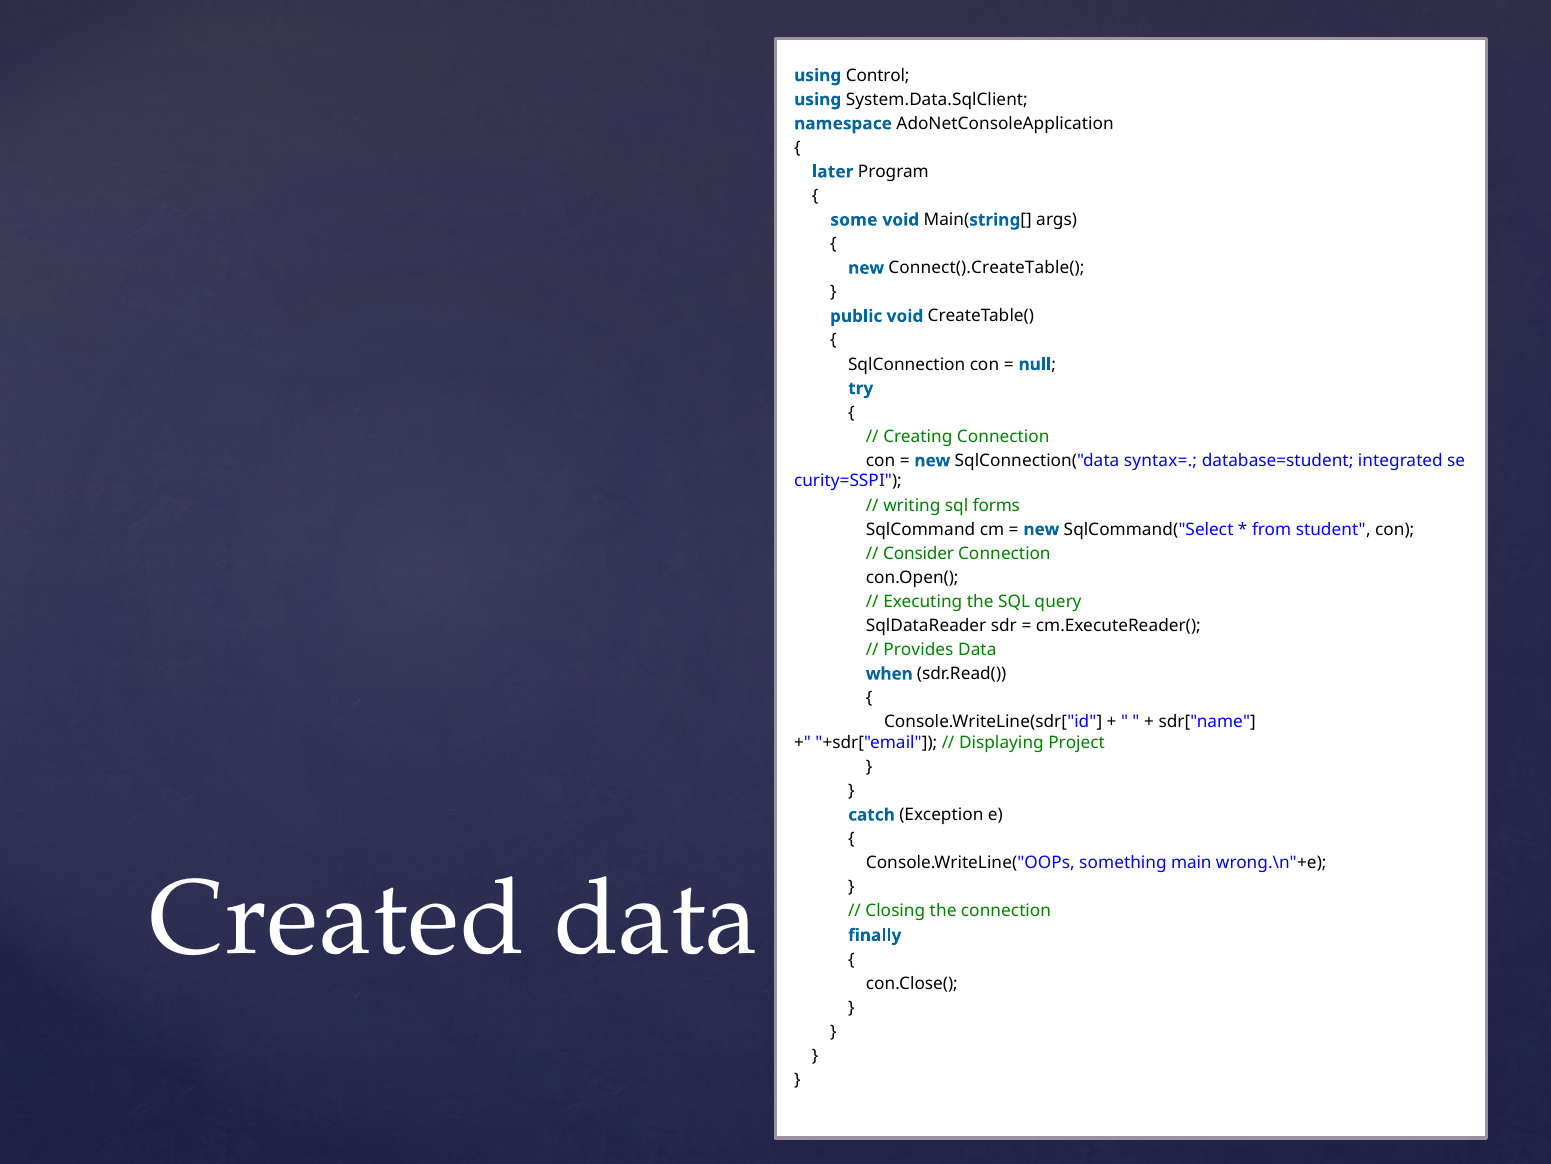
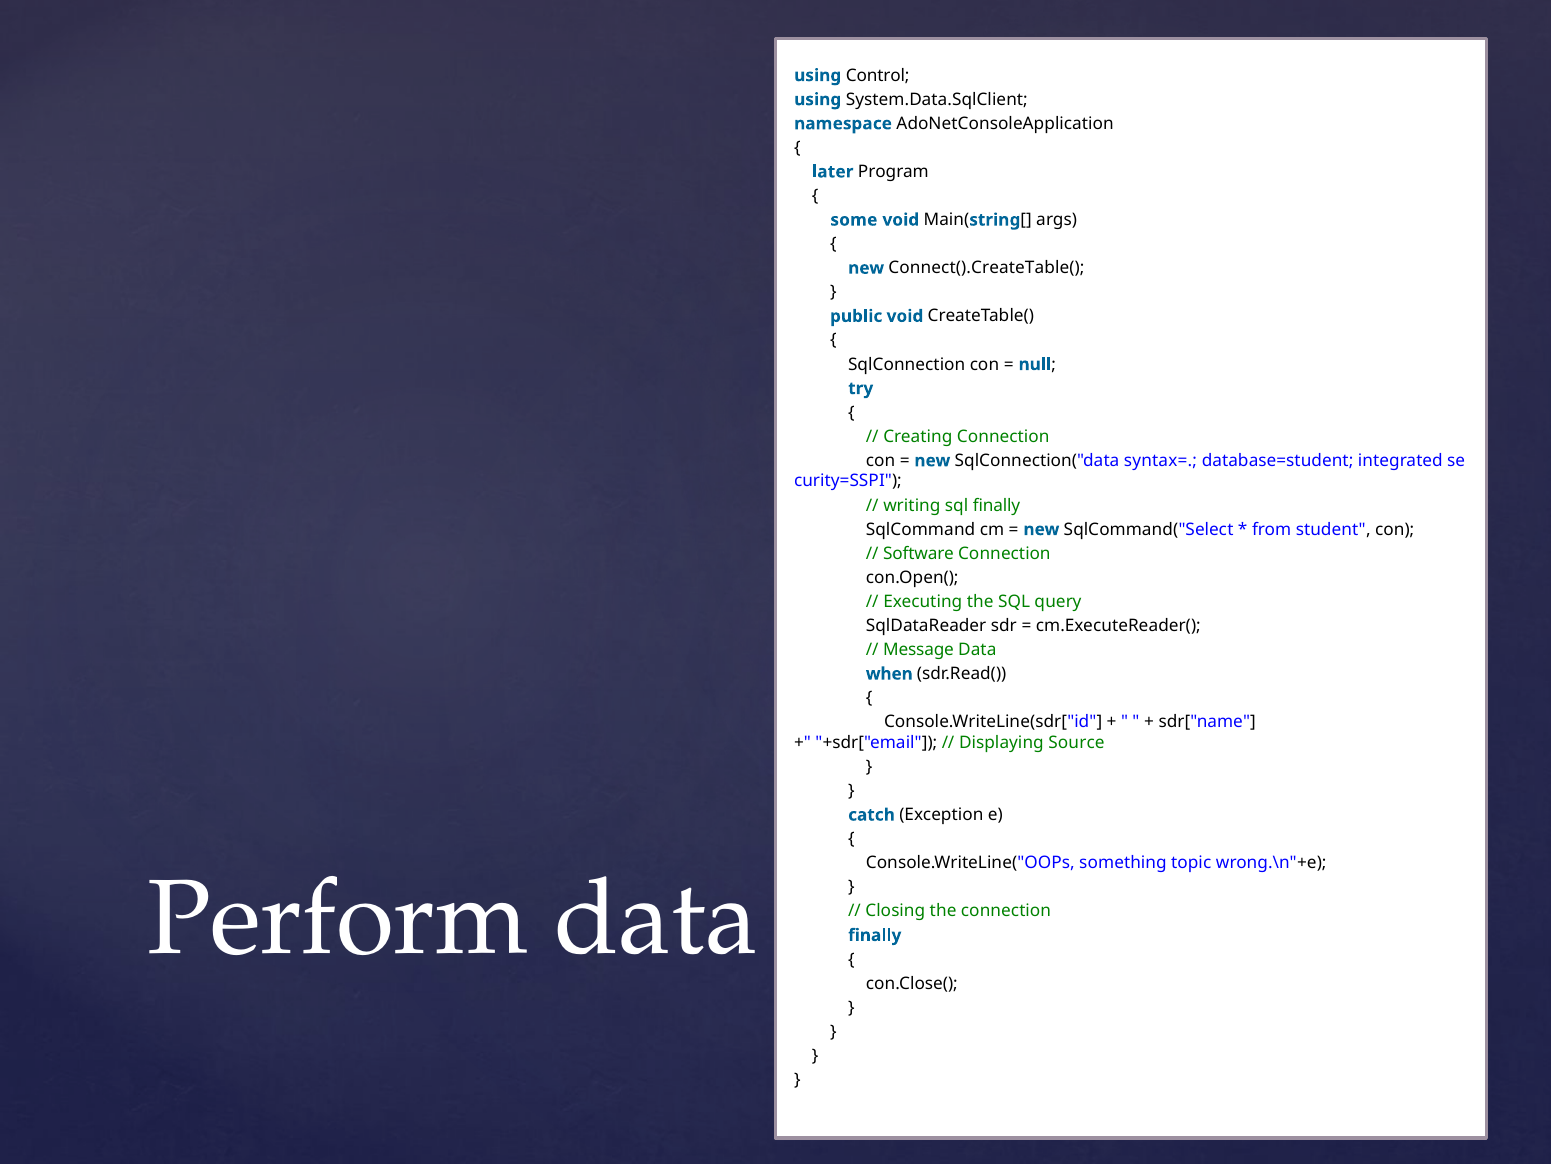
sql forms: forms -> finally (996, 505)
Consider: Consider -> Software (919, 553)
Provides: Provides -> Message (919, 649)
Project: Project -> Source (1077, 742)
main: main -> topic (1191, 863)
Created: Created -> Perform (338, 919)
